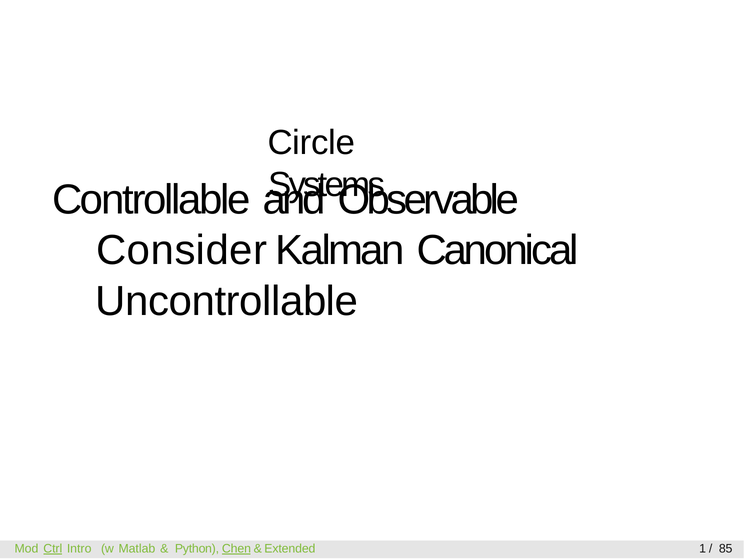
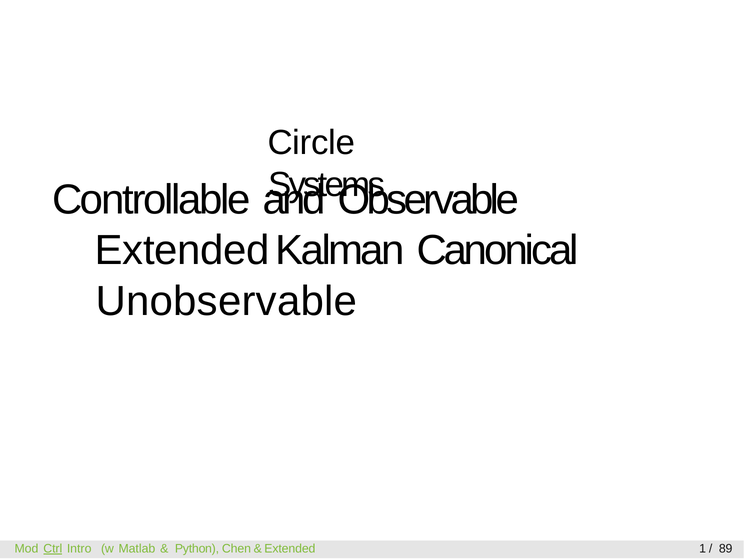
Consider: Consider -> Extended (182, 250)
Uncontrollable: Uncontrollable -> Unobservable (226, 301)
Chen underline: present -> none (236, 548)
85: 85 -> 89 (726, 548)
